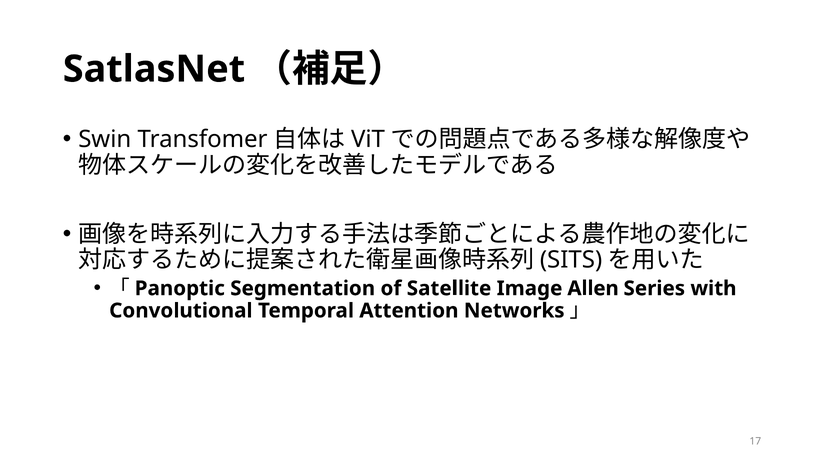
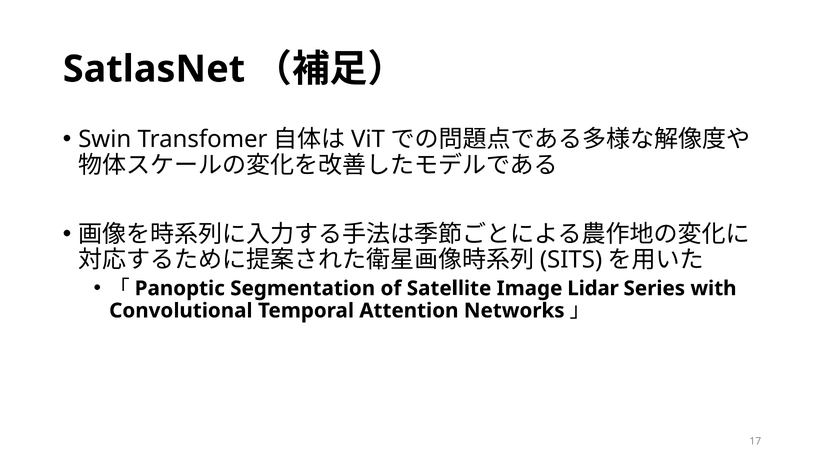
Allen: Allen -> Lidar (593, 289)
